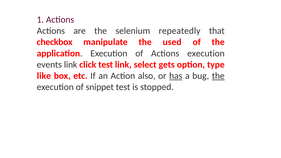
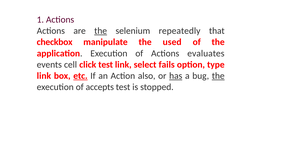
the underline: none -> present (101, 31)
Actions execution: execution -> evaluates (206, 53)
events link: link -> cell (71, 65)
gets: gets -> fails (167, 65)
like: like -> link (44, 76)
etc underline: none -> present (80, 76)
snippet: snippet -> accepts (100, 87)
